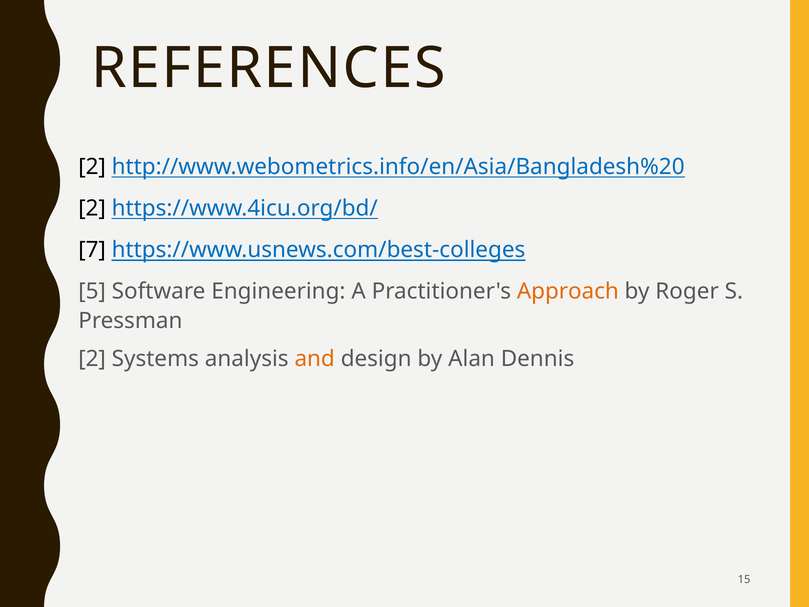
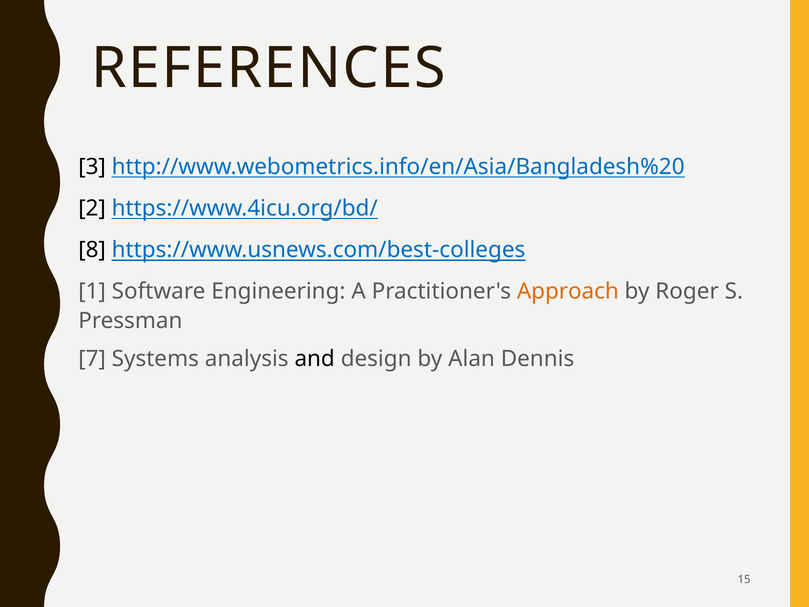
2: 2 -> 3 (92, 167)
7: 7 -> 8 (92, 250)
5: 5 -> 1 (92, 291)
2: 2 -> 7 (92, 358)
and colour: orange -> black (315, 358)
